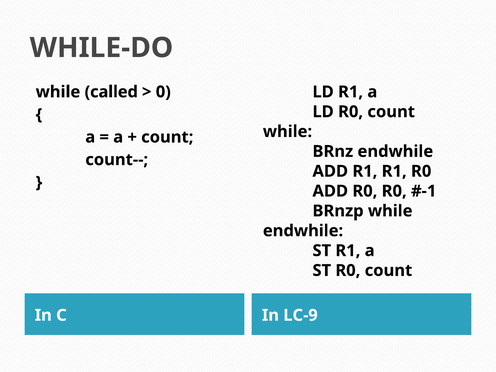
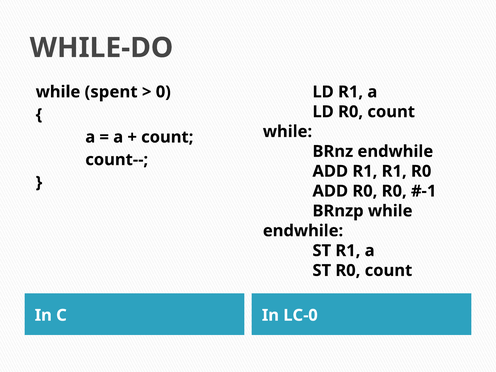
called: called -> spent (111, 92)
LC-9: LC-9 -> LC-0 (301, 315)
